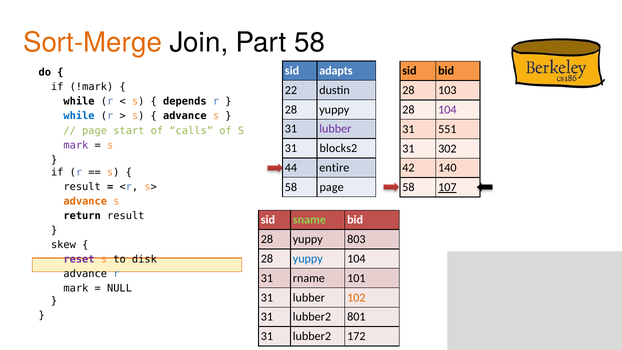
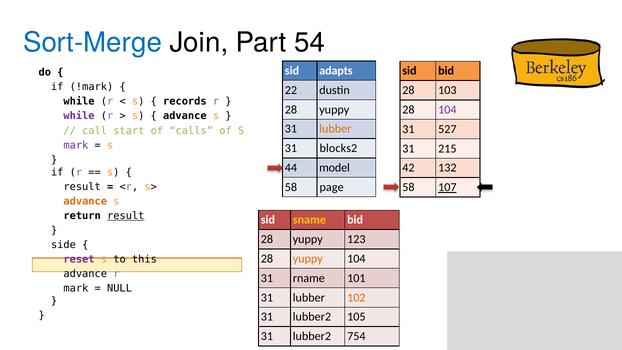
Sort-Merge colour: orange -> blue (92, 43)
Part 58: 58 -> 54 (310, 43)
depends: depends -> records (185, 102)
while colour: blue -> purple (79, 116)
lubber colour: purple -> orange (335, 129)
551: 551 -> 527 (447, 129)
page: page -> call (95, 131)
302: 302 -> 215 (447, 149)
entire: entire -> model (334, 168)
140: 140 -> 132 (447, 168)
result underline: none -> present (126, 216)
sname colour: light green -> yellow (309, 220)
803: 803 -> 123 (356, 239)
skew: skew -> side (63, 245)
yuppy colour: blue -> orange (308, 259)
disk: disk -> this (144, 259)
801: 801 -> 105 (356, 317)
172: 172 -> 754 (356, 336)
